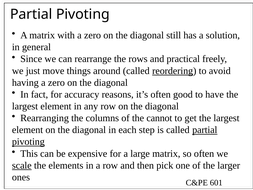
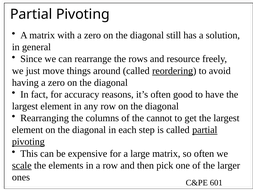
practical: practical -> resource (183, 59)
